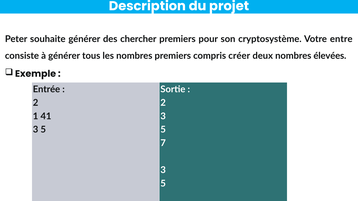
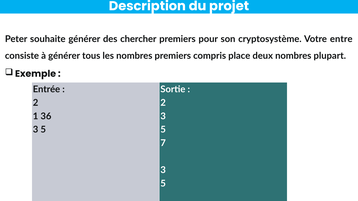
créer: créer -> place (239, 56)
élevées: élevées -> plupart (330, 56)
41: 41 -> 36 (46, 116)
